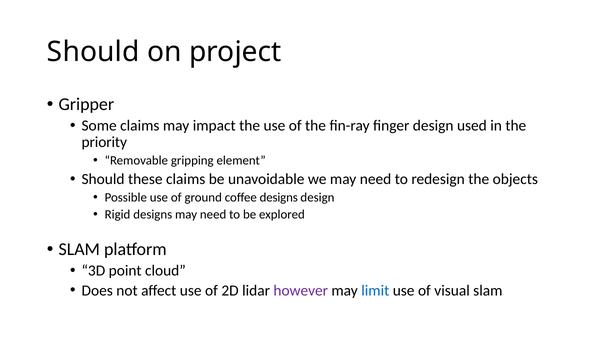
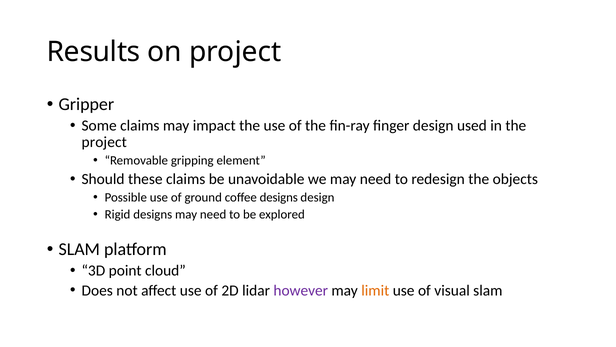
Should: Should -> Results (94, 52)
priority: priority -> project (104, 142)
limit colour: blue -> orange (375, 290)
